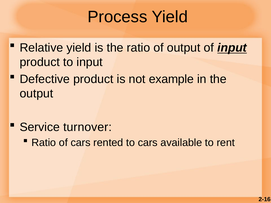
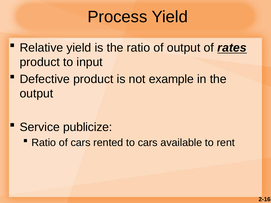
of input: input -> rates (232, 48)
turnover: turnover -> publicize (88, 127)
